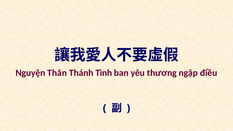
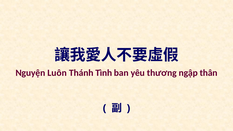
Thân: Thân -> Luôn (57, 73)
điều: điều -> thân (209, 73)
